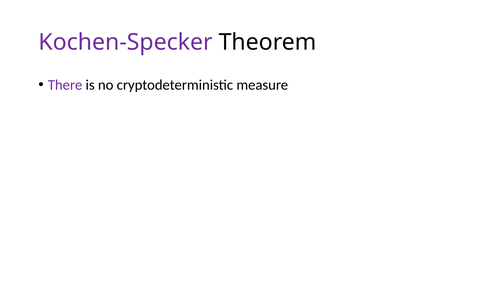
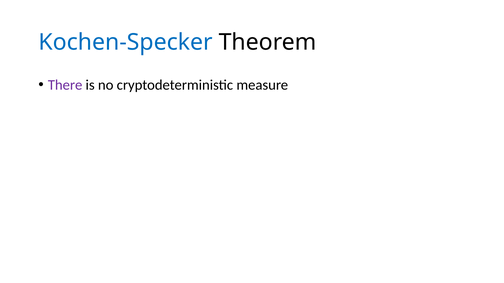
Kochen-Specker colour: purple -> blue (126, 42)
